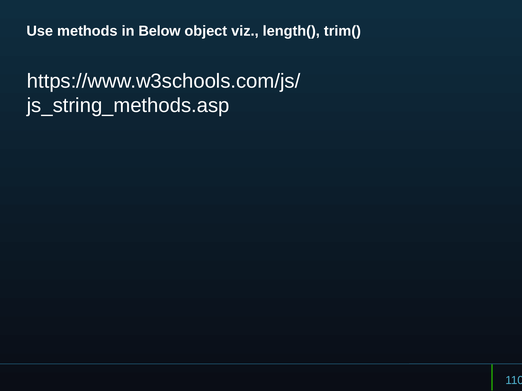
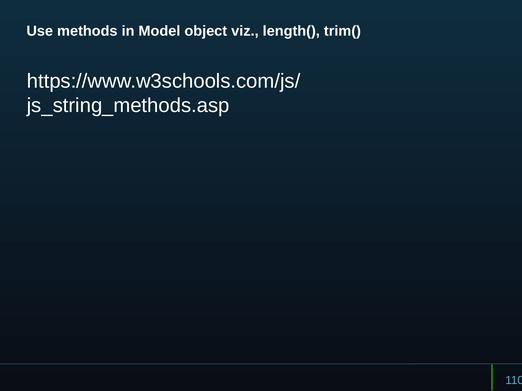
Below: Below -> Model (159, 31)
